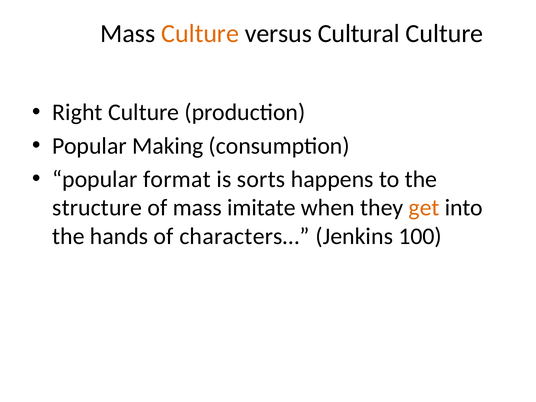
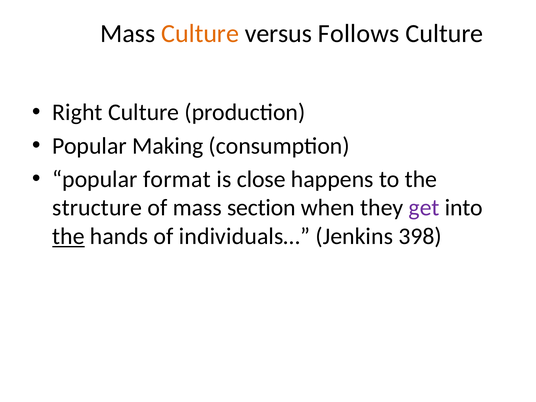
Cultural: Cultural -> Follows (359, 34)
sorts: sorts -> close (261, 179)
imitate: imitate -> section (261, 208)
get colour: orange -> purple (424, 208)
the underline: none -> present (68, 236)
characters…: characters… -> individuals… (244, 236)
100: 100 -> 398 (420, 236)
